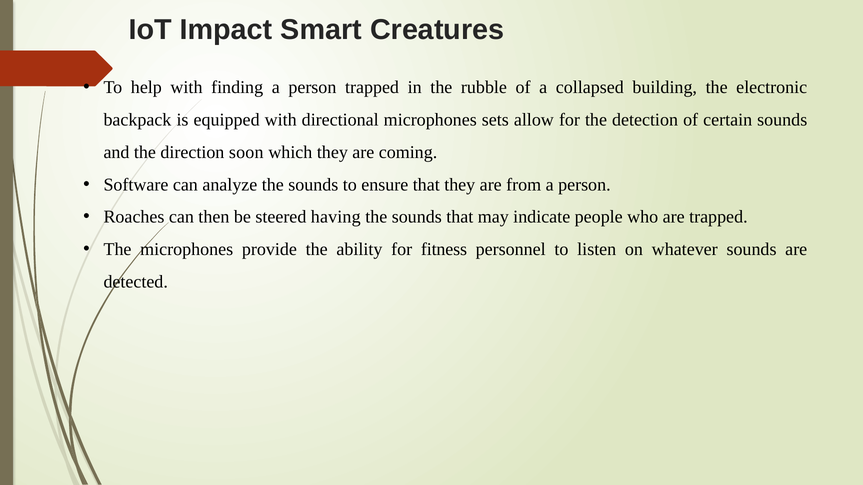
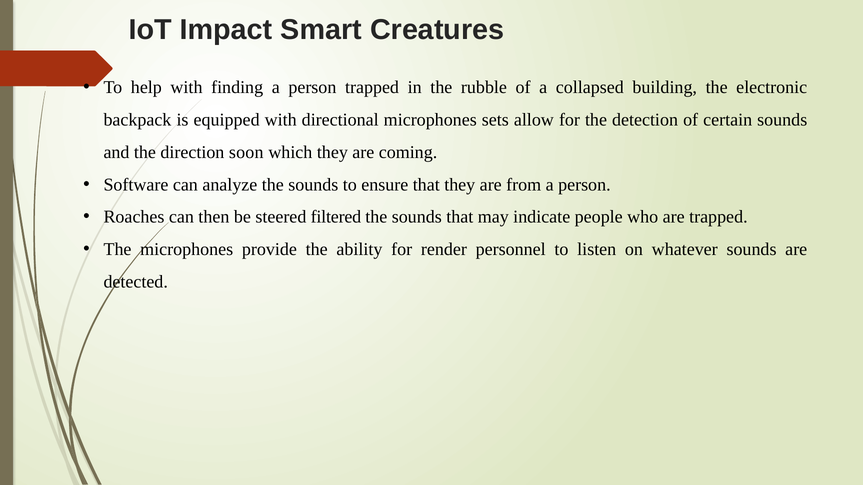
having: having -> filtered (336, 217)
fitness: fitness -> render (444, 250)
